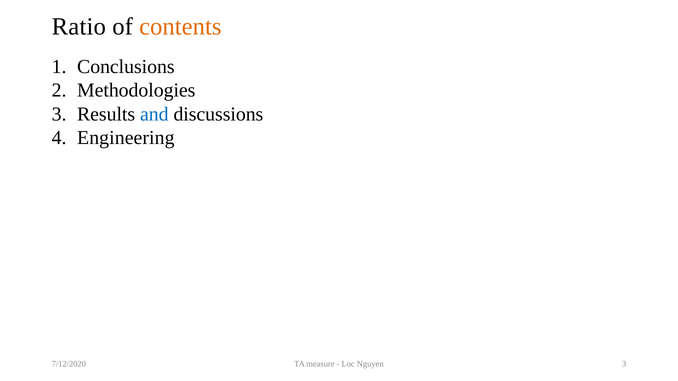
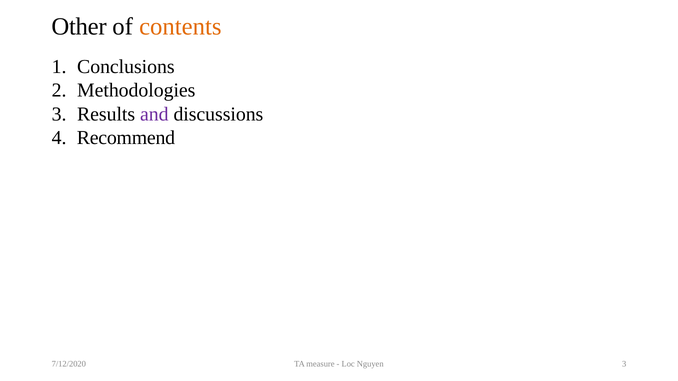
Ratio: Ratio -> Other (79, 27)
and colour: blue -> purple (154, 114)
Engineering: Engineering -> Recommend (126, 138)
